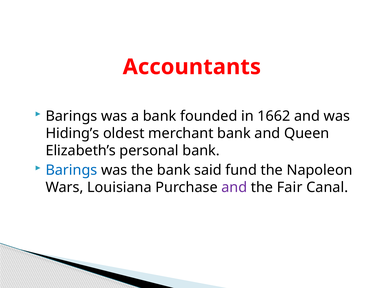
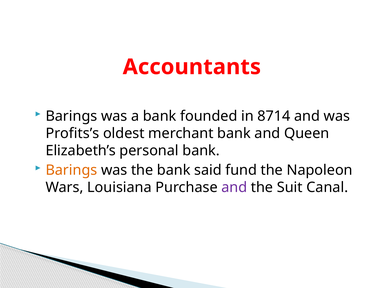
1662: 1662 -> 8714 (274, 116)
Hiding’s: Hiding’s -> Profits’s (72, 133)
Barings colour: blue -> orange (71, 170)
Fair: Fair -> Suit (290, 187)
